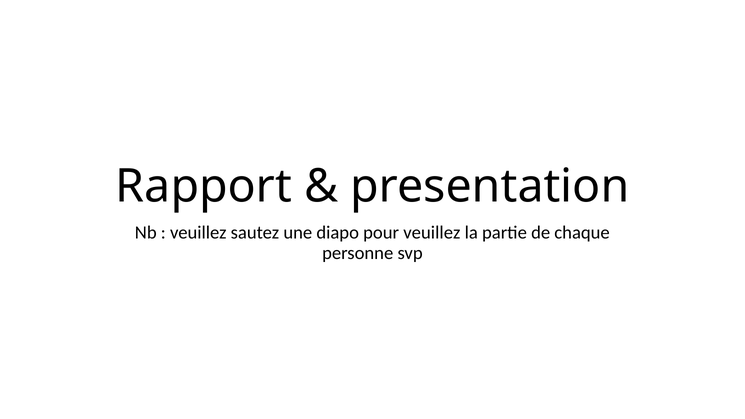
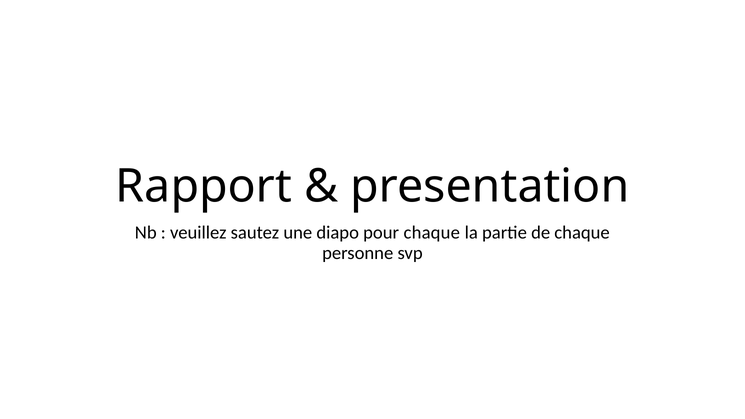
pour veuillez: veuillez -> chaque (432, 233)
